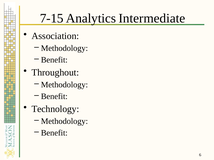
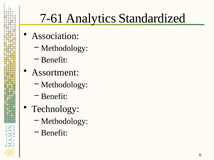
7-15: 7-15 -> 7-61 (52, 18)
Intermediate: Intermediate -> Standardized (152, 18)
Throughout: Throughout -> Assortment (55, 73)
